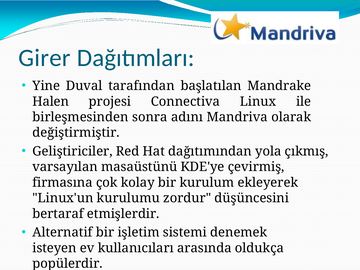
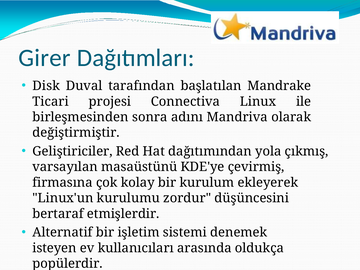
Yine: Yine -> Disk (46, 86)
Halen: Halen -> Ticari (51, 101)
